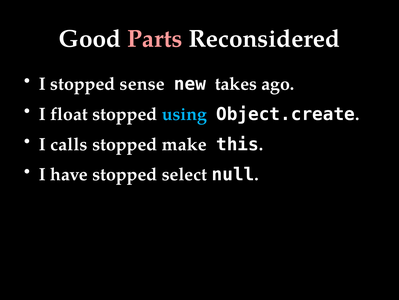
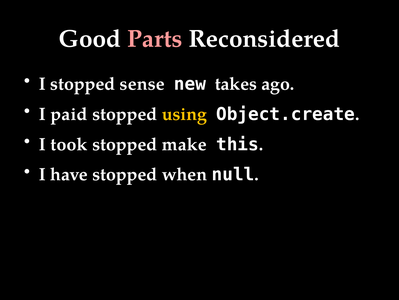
float: float -> paid (69, 114)
using colour: light blue -> yellow (184, 114)
calls: calls -> took (69, 144)
select: select -> when (184, 174)
